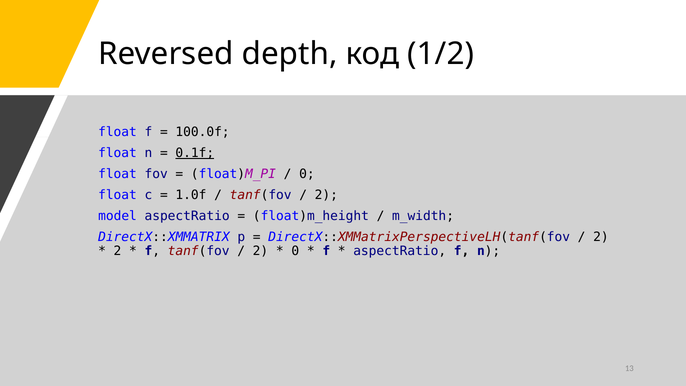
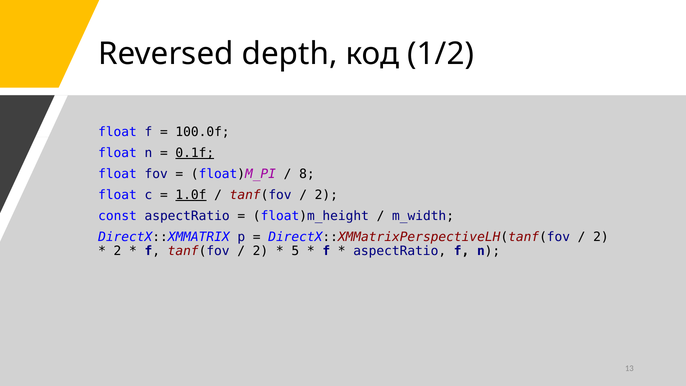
0: 0 -> 8 (307, 174)
1.0f underline: none -> present (191, 195)
model: model -> const (118, 216)
0: 0 -> 5 (295, 251)
